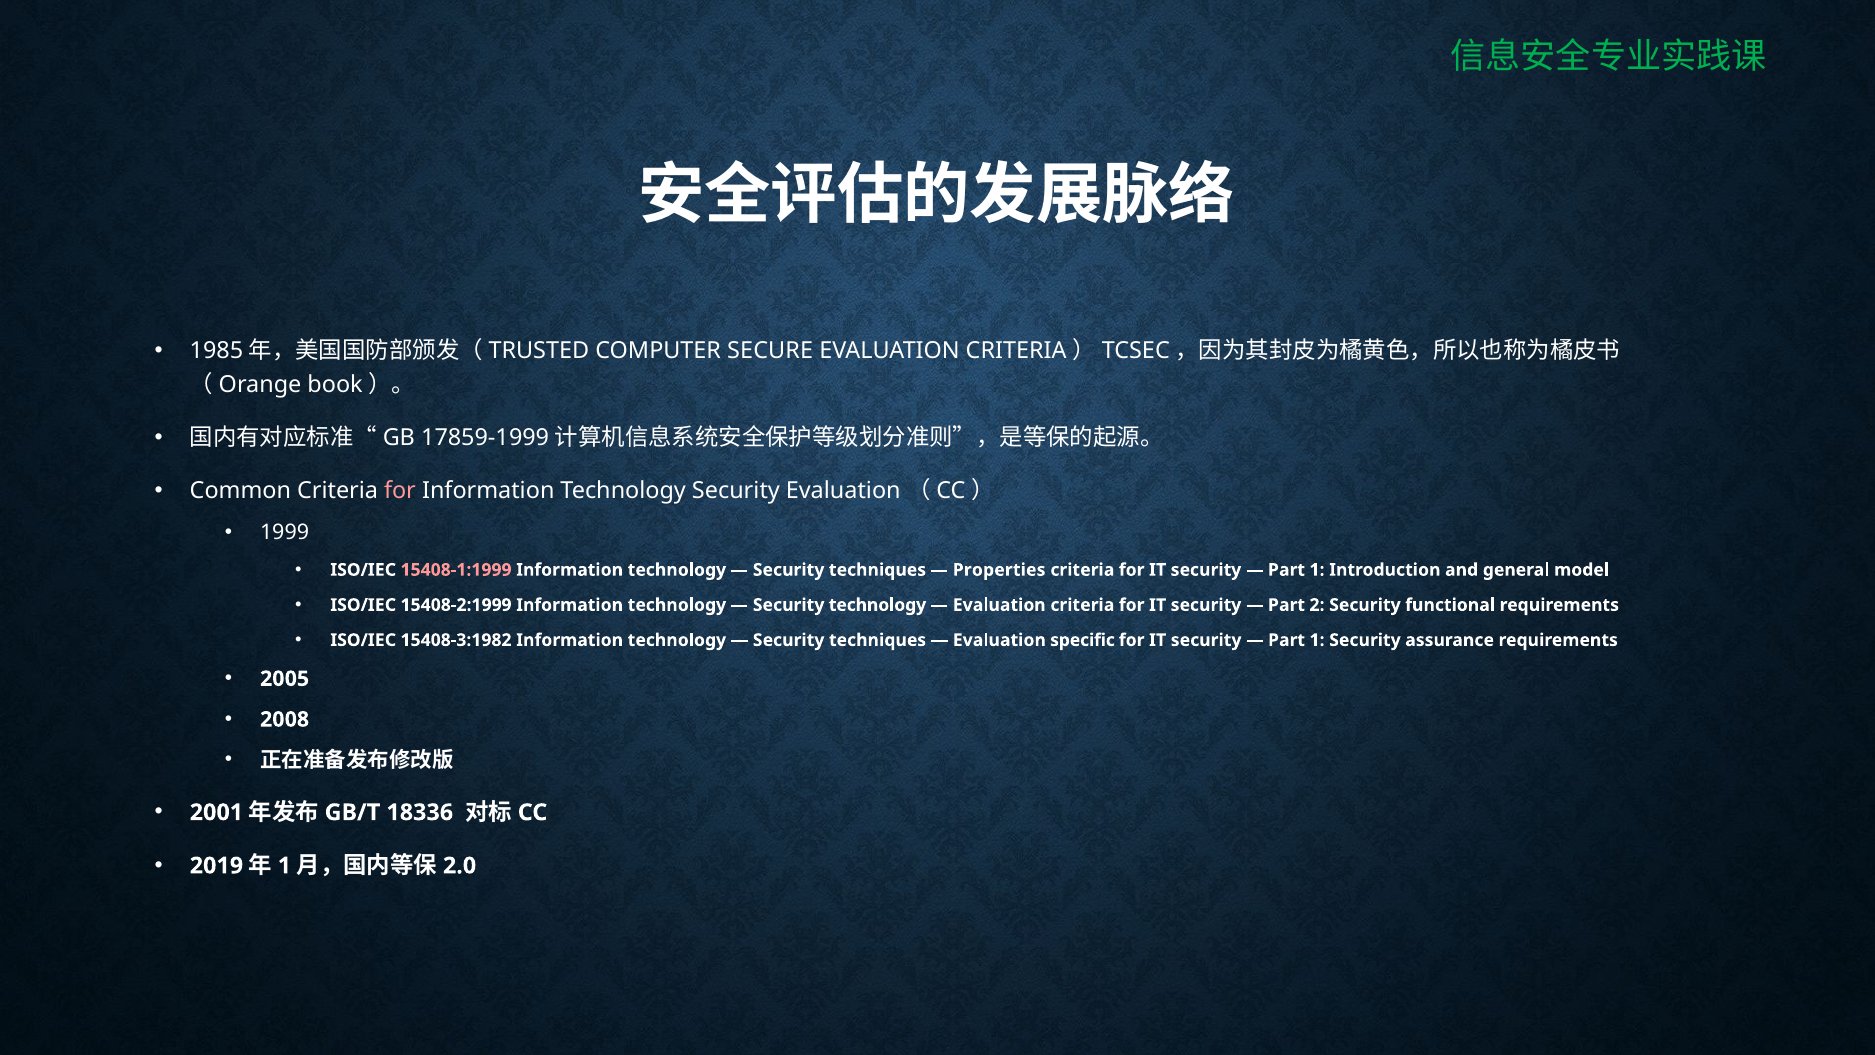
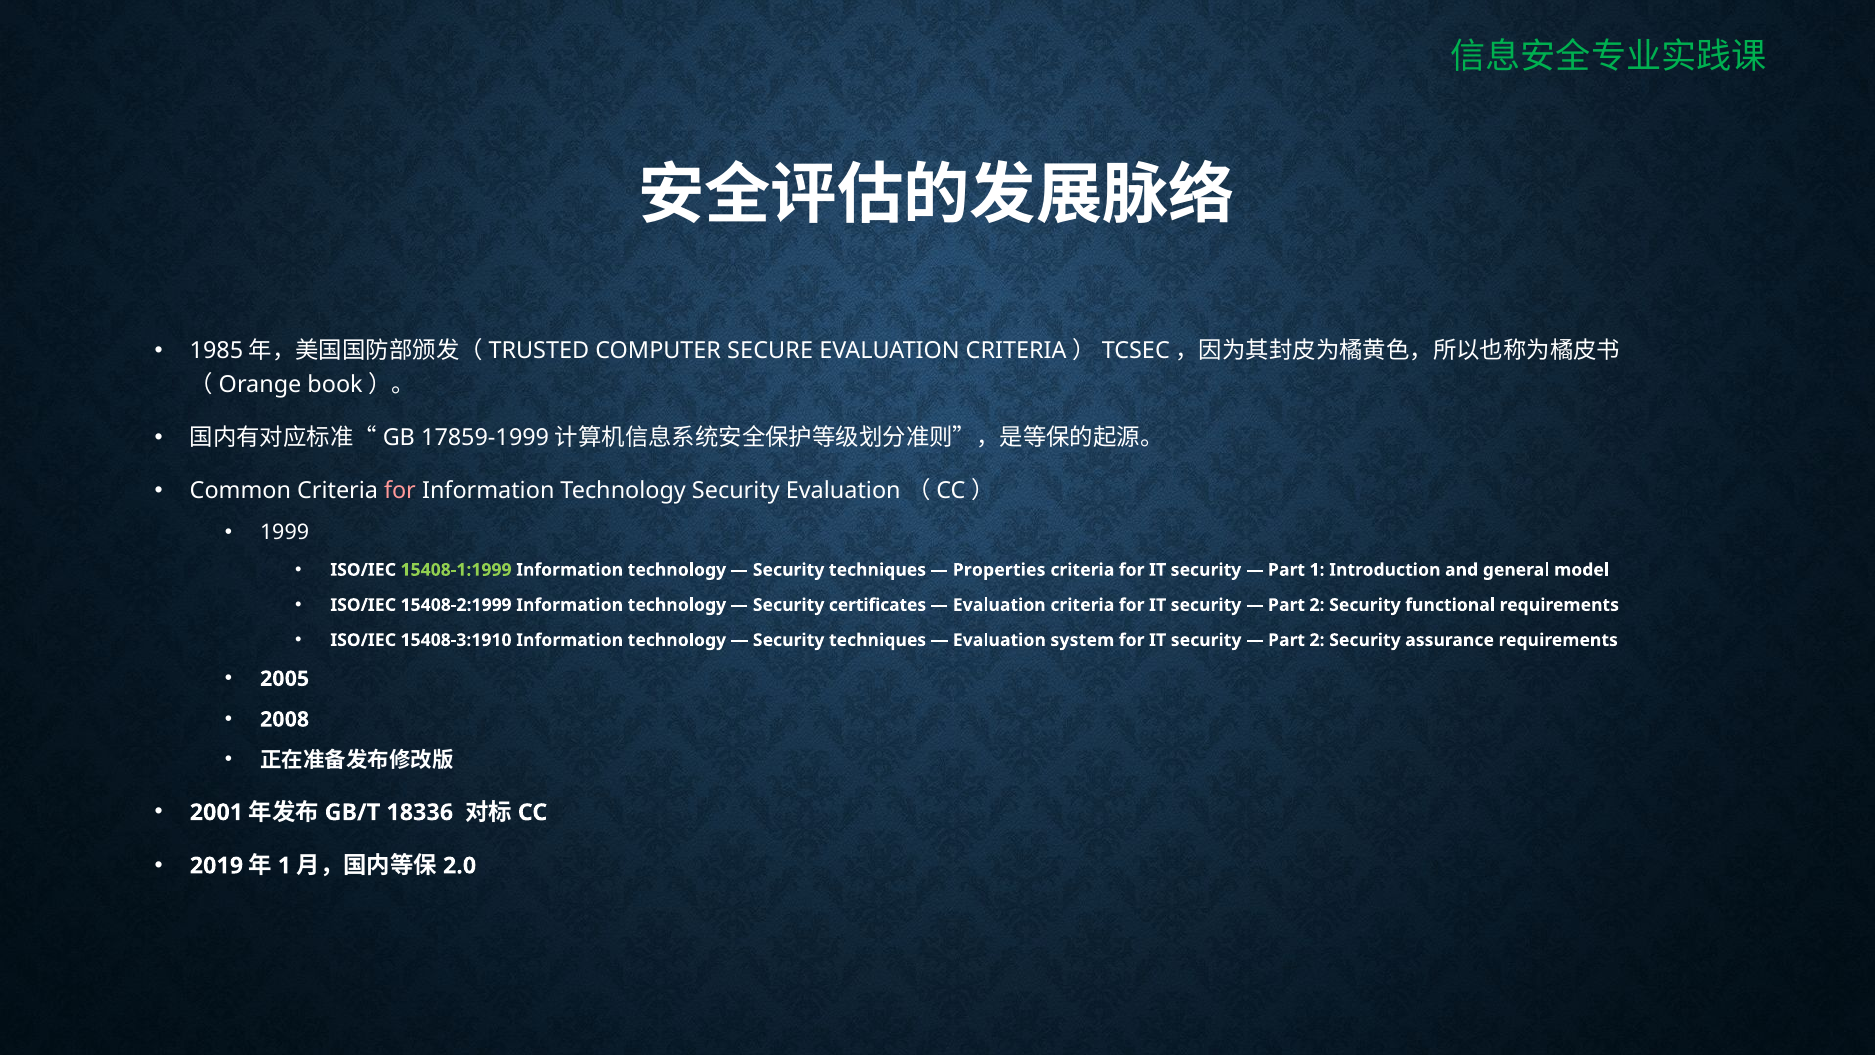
15408-1:1999 colour: pink -> light green (456, 570)
Security technology: technology -> certificates (877, 605)
15408-3:1982: 15408-3:1982 -> 15408-3:1910 (456, 640)
specific: specific -> system (1082, 640)
1: 1 -> 2 (1317, 640)
